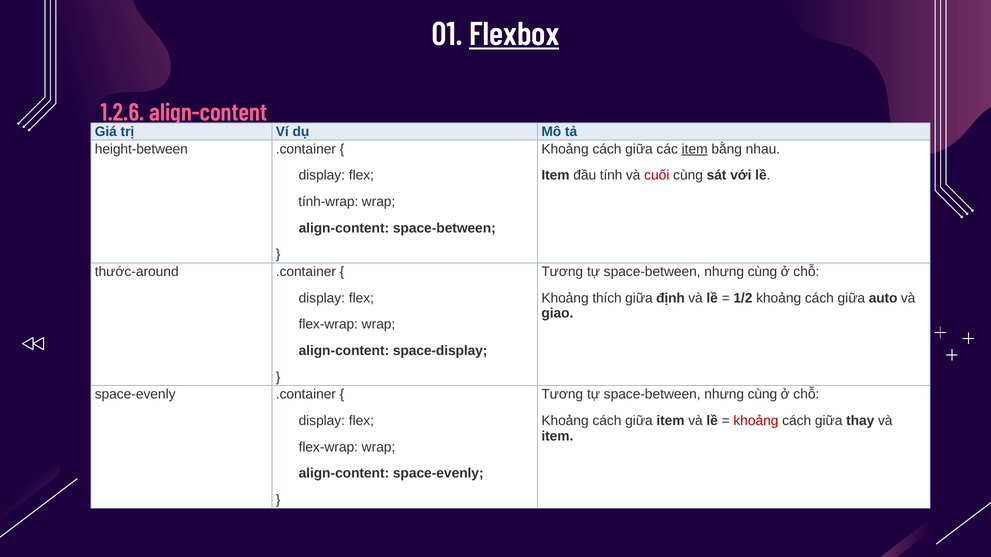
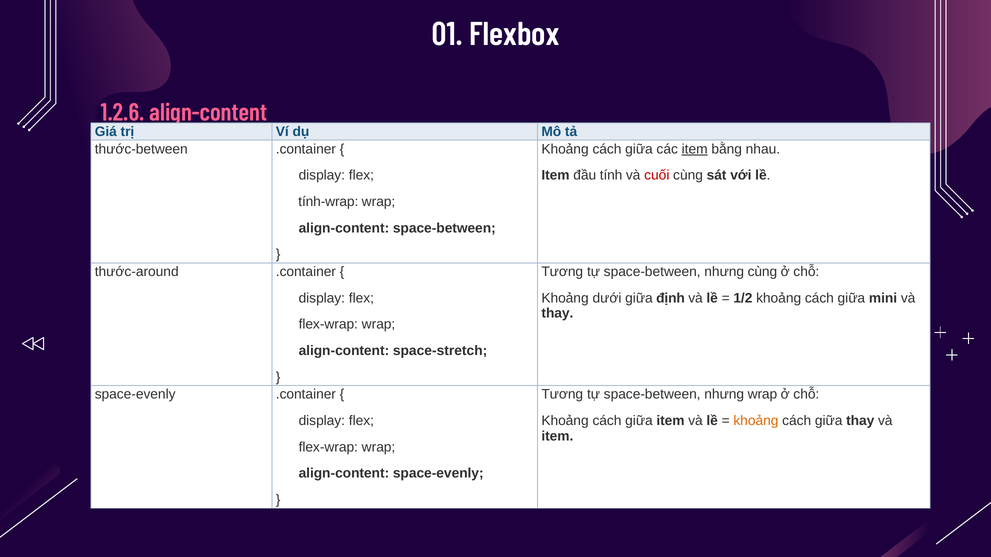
Flexbox underline: present -> none (514, 34)
height-between: height-between -> thước-between (141, 149)
thích: thích -> dưới (607, 298)
auto: auto -> mini (883, 298)
giao: giao -> thay (557, 314)
space-display: space-display -> space-stretch (440, 351)
cùng: cùng -> wrap (762, 395)
khoảng colour: red -> orange (756, 421)
